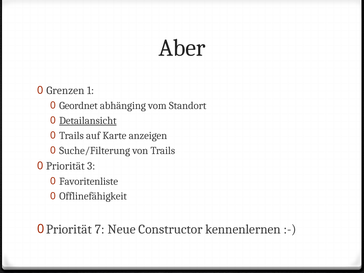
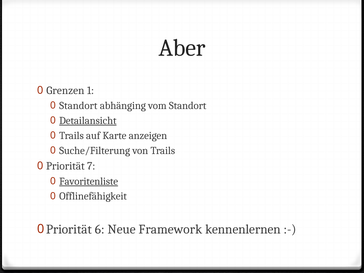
0 Geordnet: Geordnet -> Standort (78, 106)
3: 3 -> 7 (91, 166)
Favoritenliste underline: none -> present (89, 181)
7: 7 -> 6 (100, 229)
Constructor: Constructor -> Framework (170, 229)
